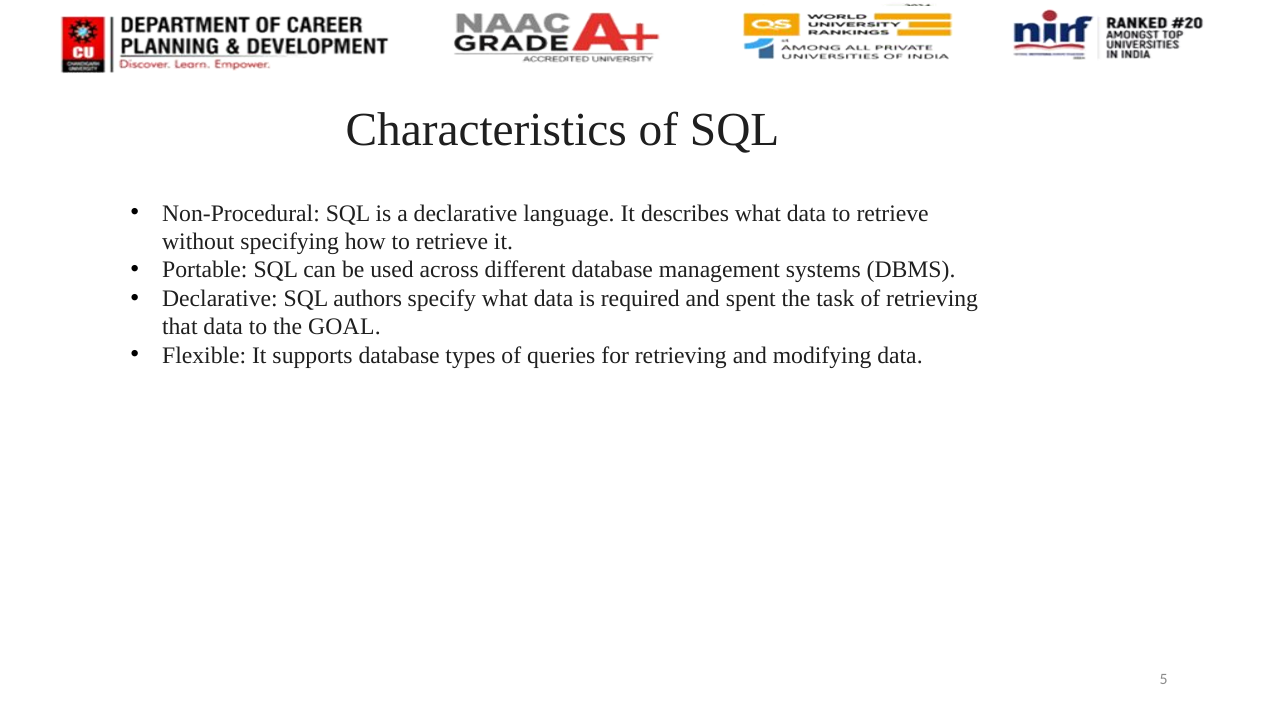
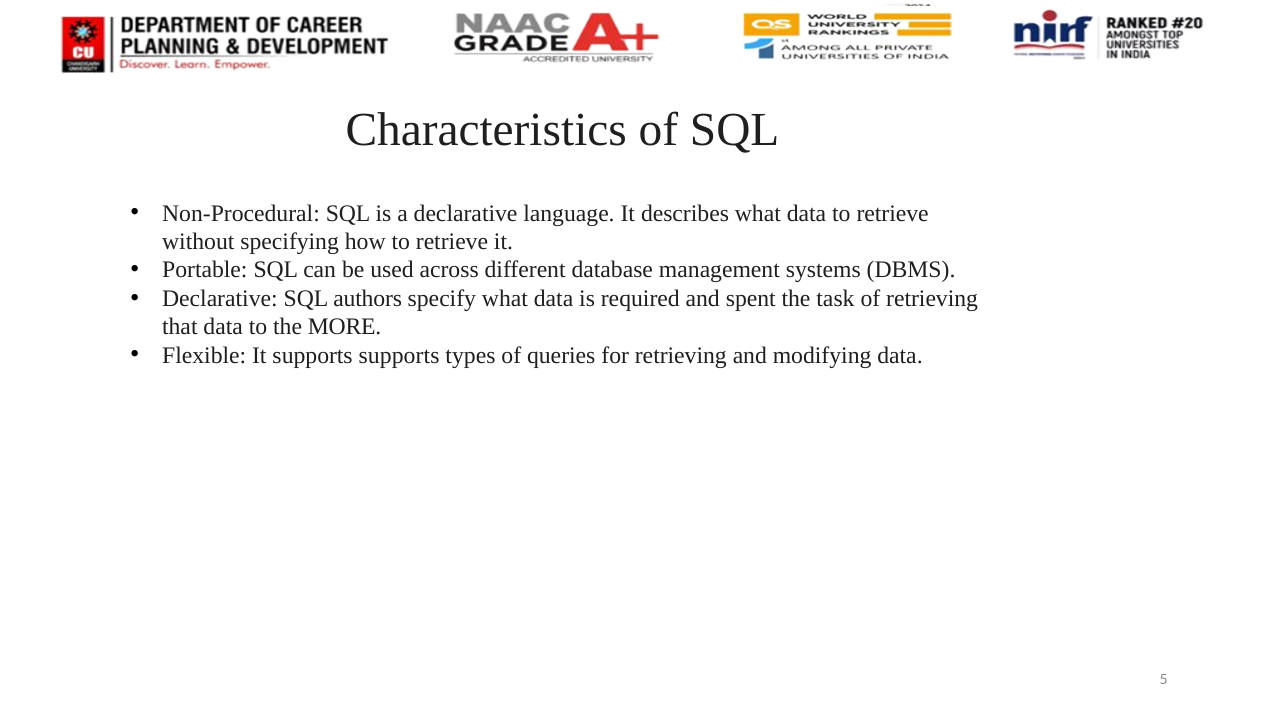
GOAL: GOAL -> MORE (345, 327)
supports database: database -> supports (399, 355)
